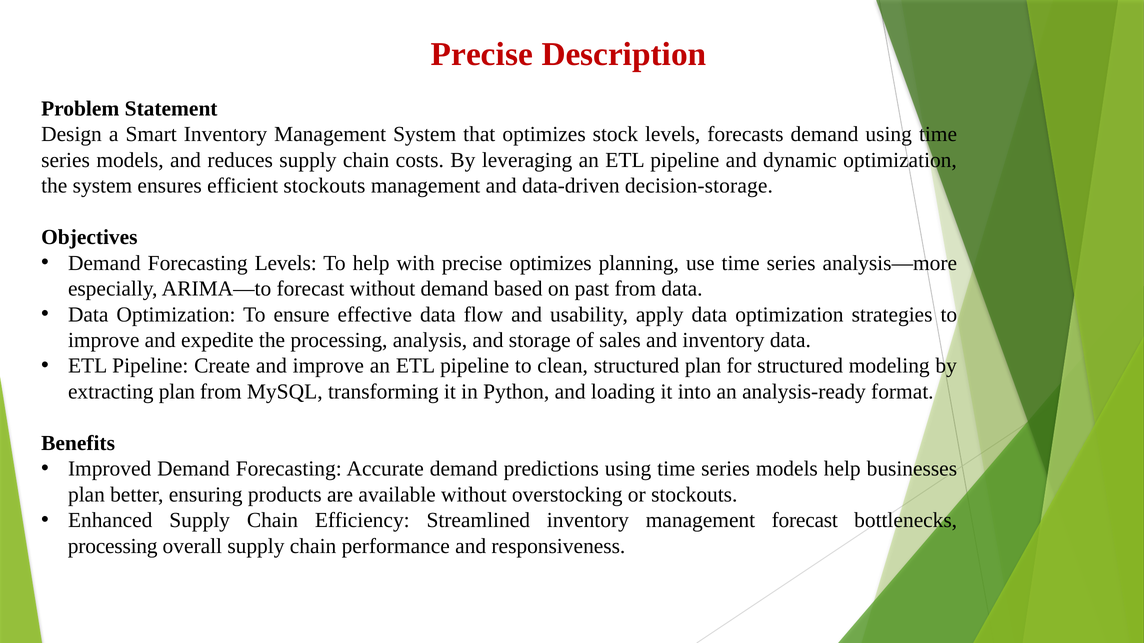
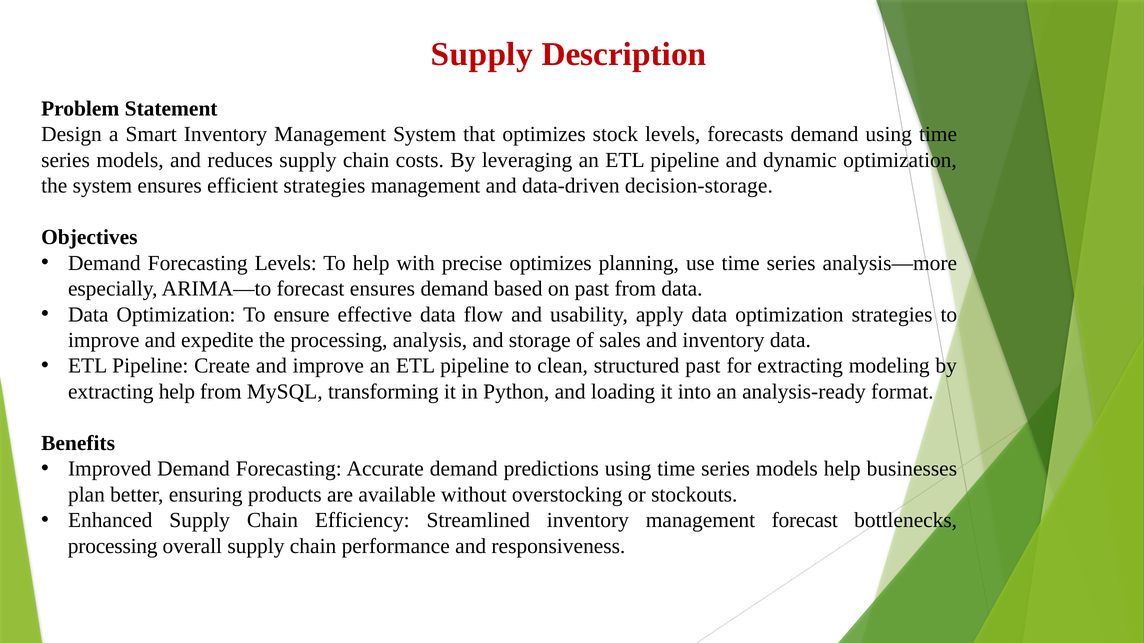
Precise: Precise -> Supply (482, 54)
efficient stockouts: stockouts -> strategies (324, 186)
forecast without: without -> ensures (382, 289)
structured plan: plan -> past (703, 366)
for structured: structured -> extracting (800, 366)
extracting plan: plan -> help (177, 392)
